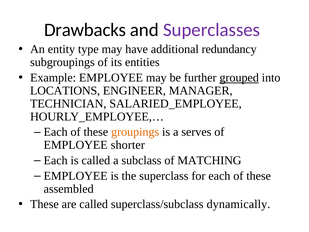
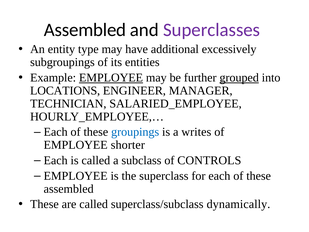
Drawbacks: Drawbacks -> Assembled (85, 30)
redundancy: redundancy -> excessively (229, 49)
EMPLOYEE underline: none -> present (111, 78)
groupings colour: orange -> blue (135, 132)
serves: serves -> writes (196, 132)
MATCHING: MATCHING -> CONTROLS (209, 160)
